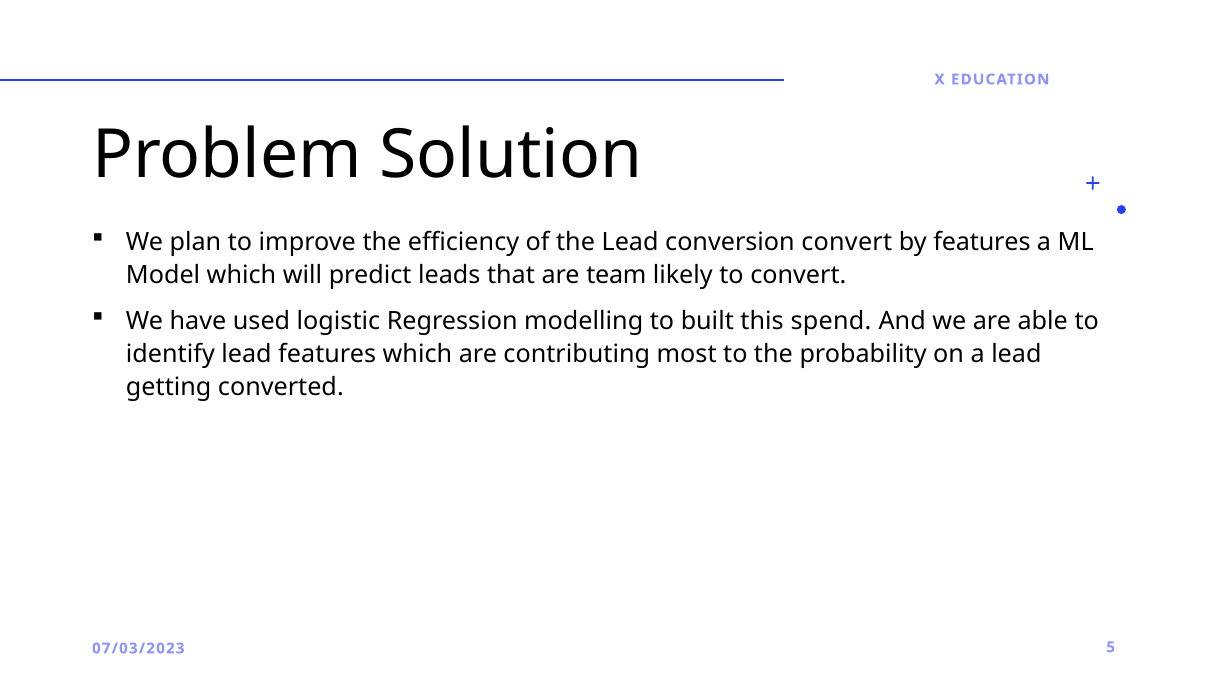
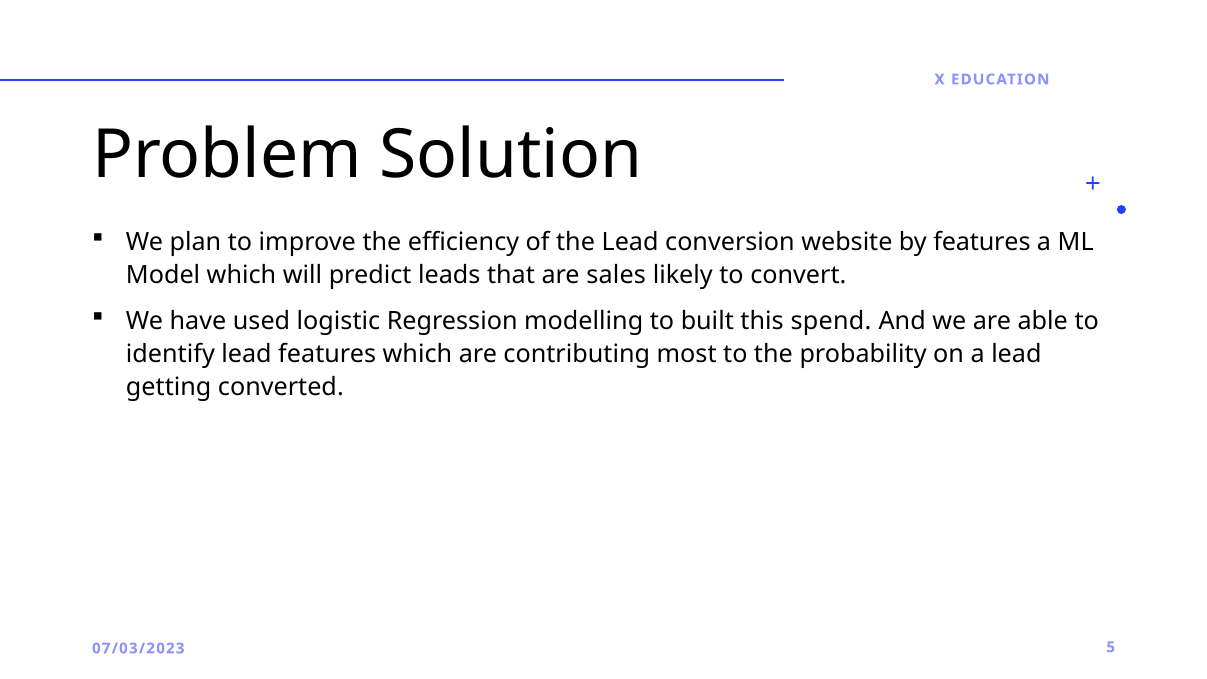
conversion convert: convert -> website (847, 242)
team: team -> sales (616, 275)
